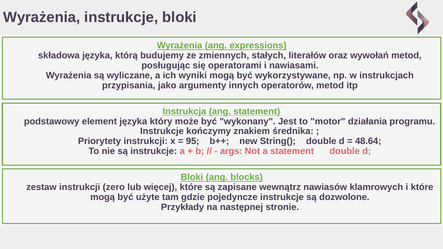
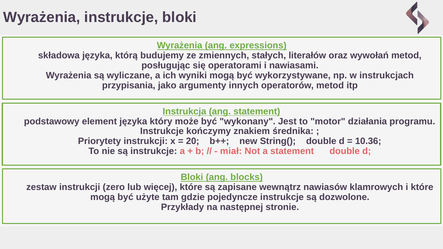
95: 95 -> 20 (193, 141)
48.64: 48.64 -> 10.36 (368, 141)
args: args -> miał (231, 151)
